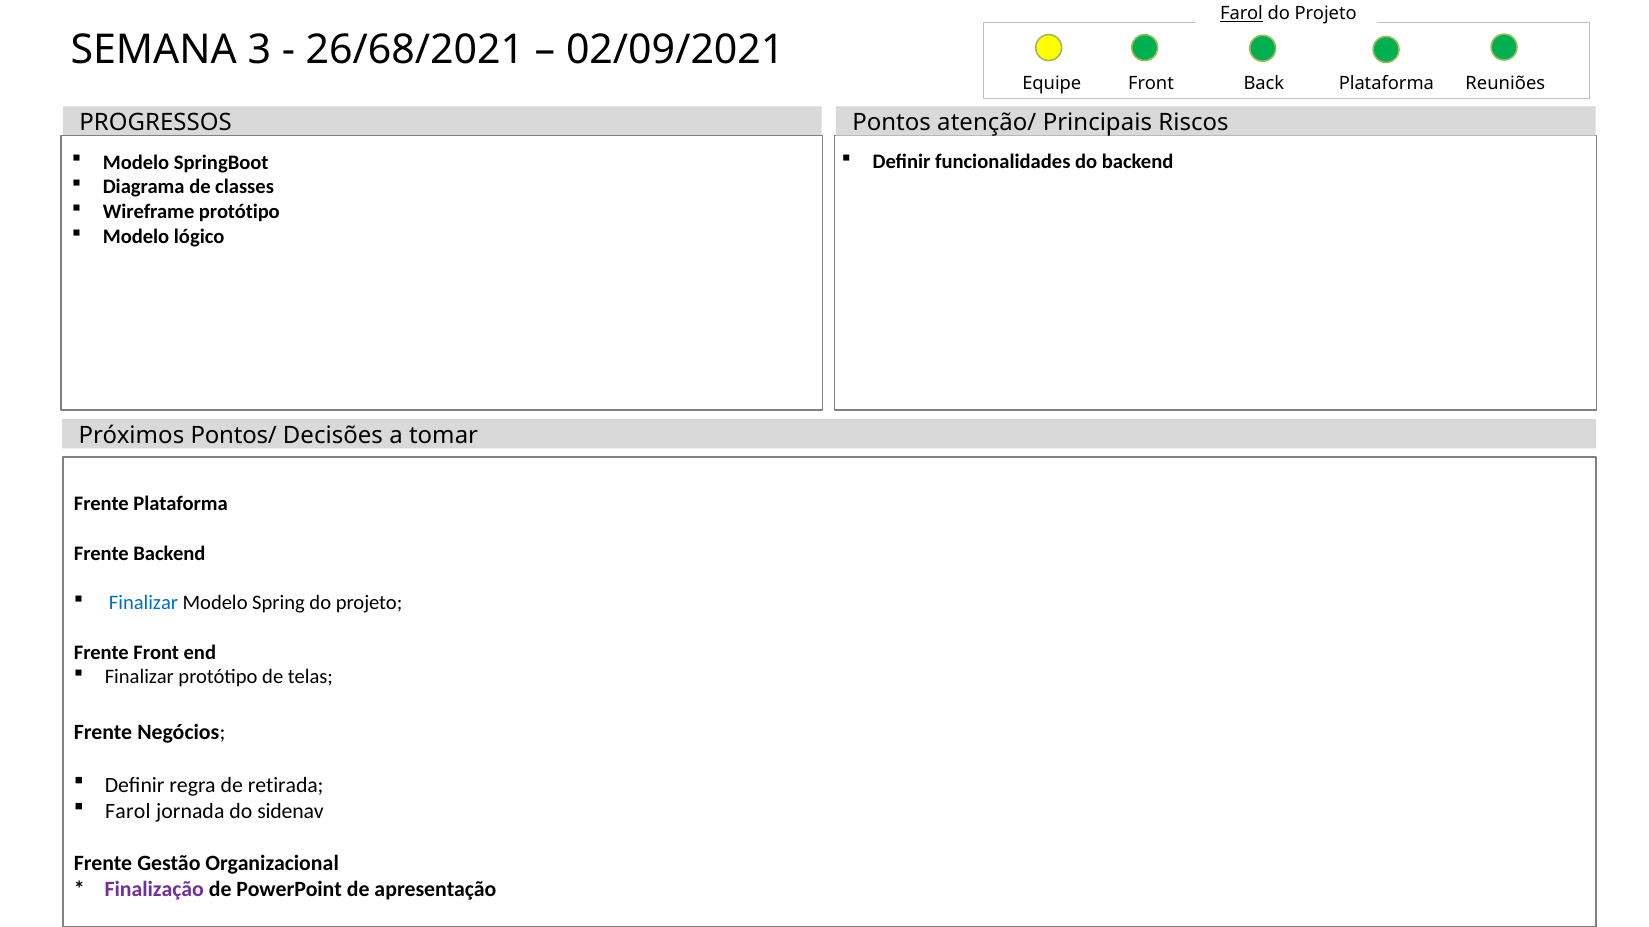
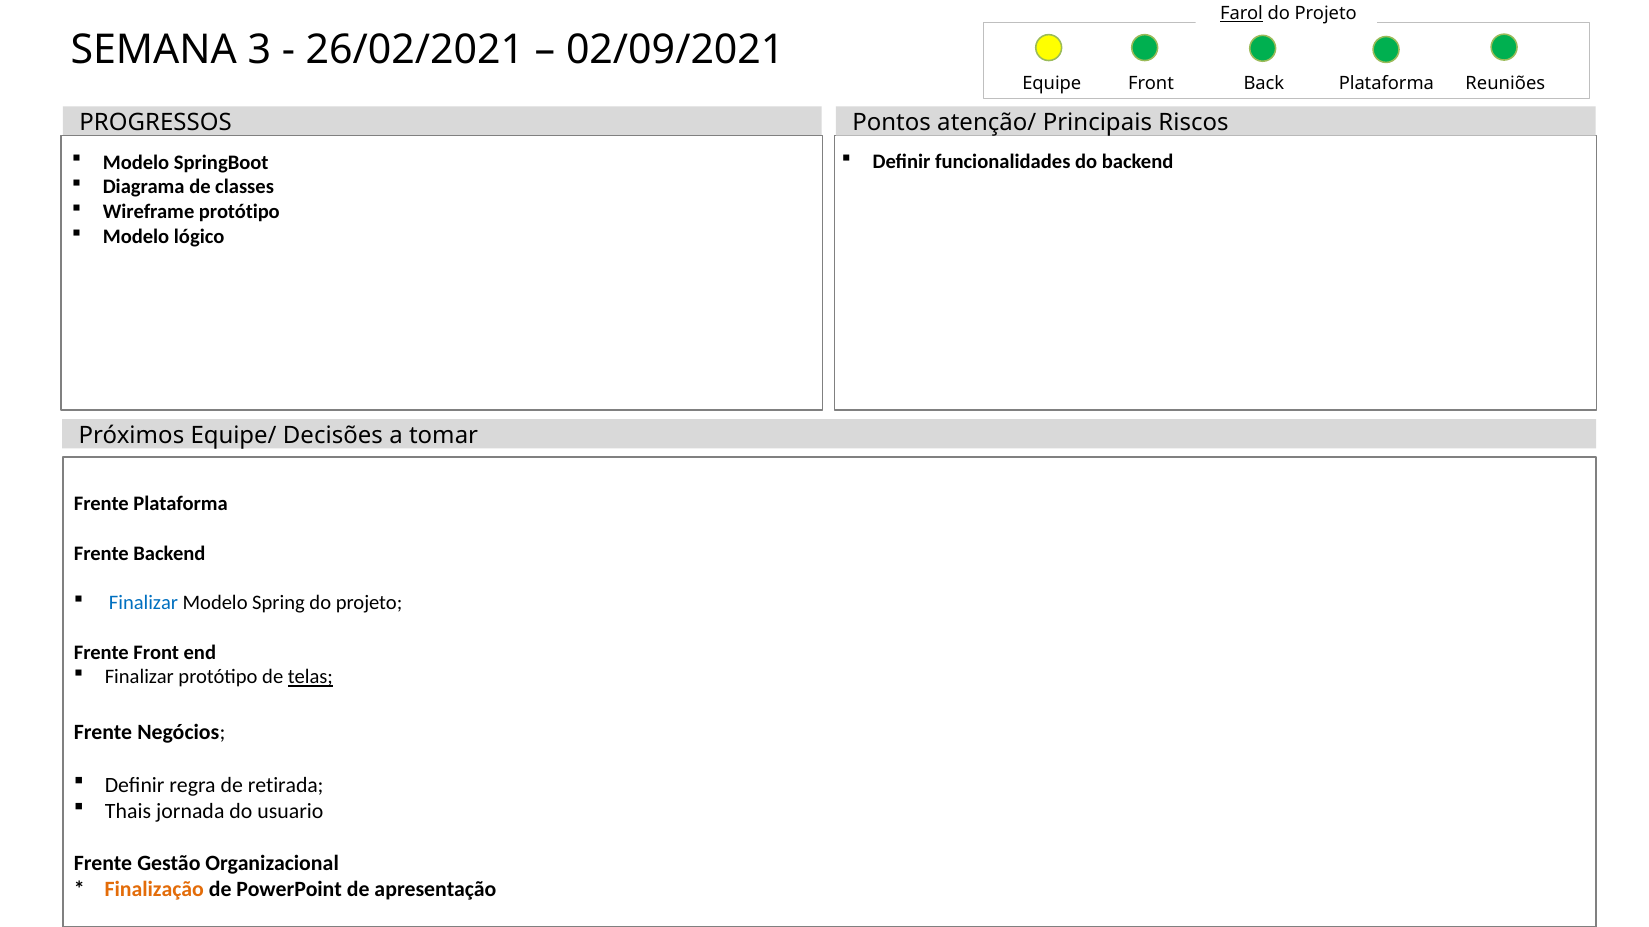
26/68/2021: 26/68/2021 -> 26/02/2021 (415, 50)
Pontos/: Pontos/ -> Equipe/ (234, 436)
telas underline: none -> present (310, 678)
Farol: Farol -> Thais (128, 812)
sidenav: sidenav -> usuario (290, 812)
Finalização colour: purple -> orange (154, 890)
